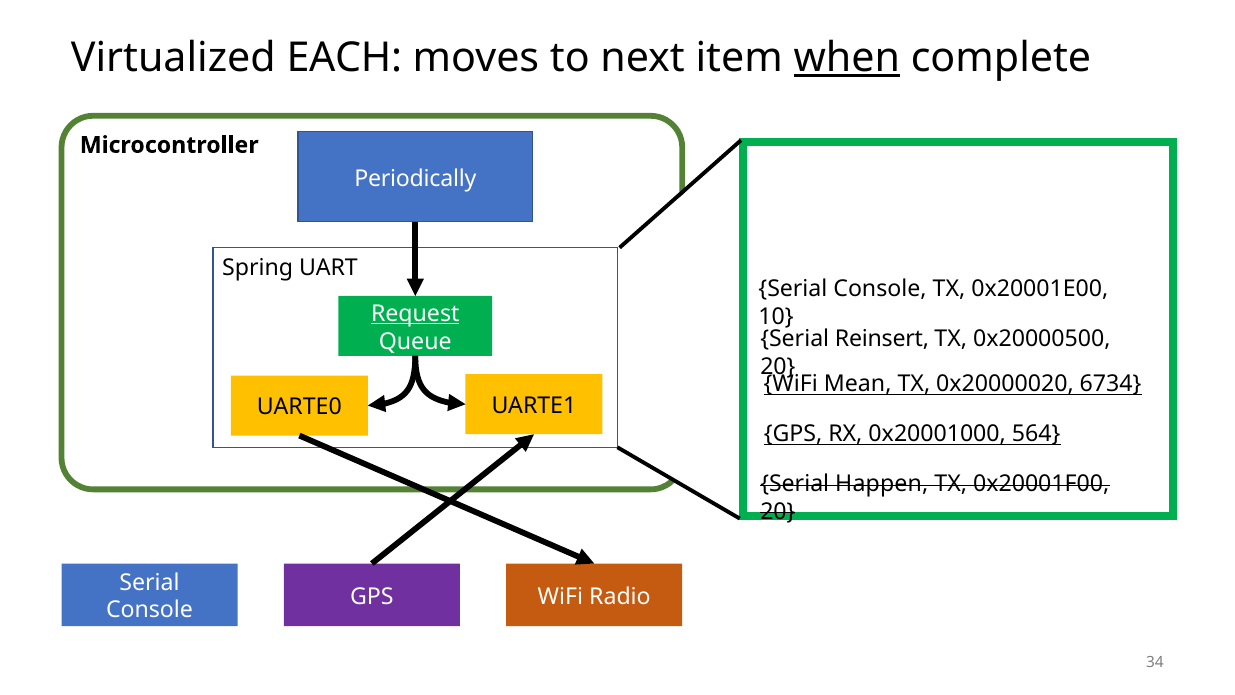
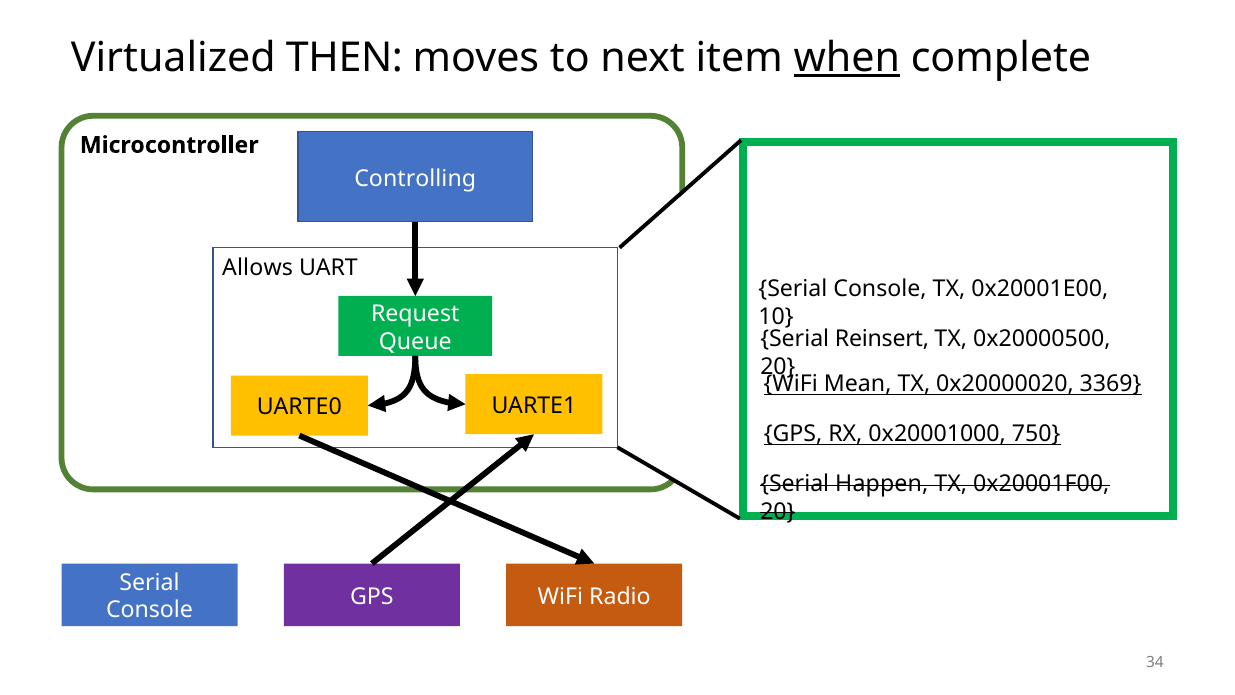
EACH: EACH -> THEN (344, 58)
Periodically: Periodically -> Controlling (415, 178)
Spring: Spring -> Allows (258, 268)
Request underline: present -> none (415, 314)
6734: 6734 -> 3369 (1111, 384)
564: 564 -> 750 (1036, 434)
